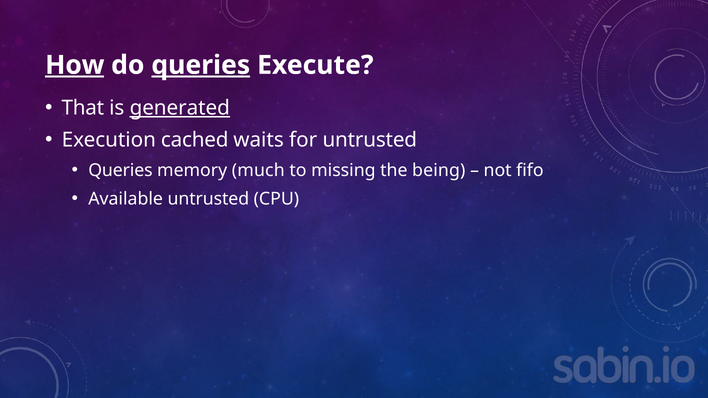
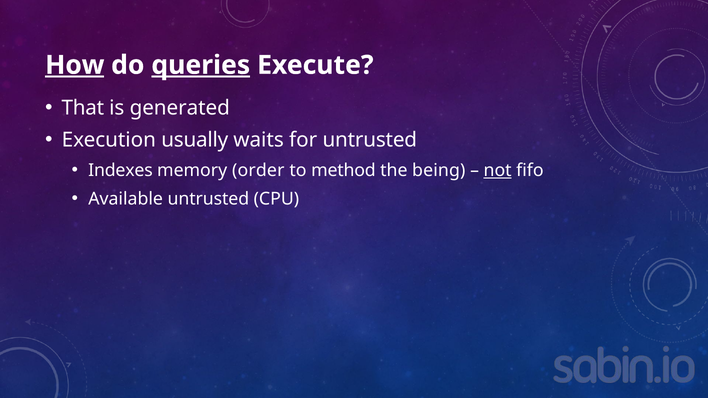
generated underline: present -> none (180, 108)
cached: cached -> usually (195, 140)
Queries: Queries -> Indexes (120, 170)
much: much -> order (258, 170)
missing: missing -> method (343, 170)
not underline: none -> present (498, 170)
